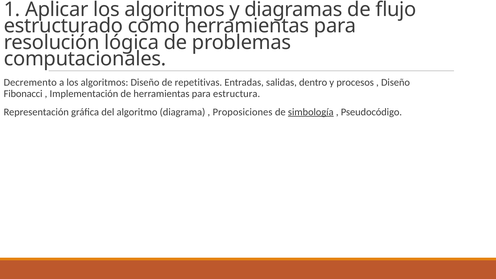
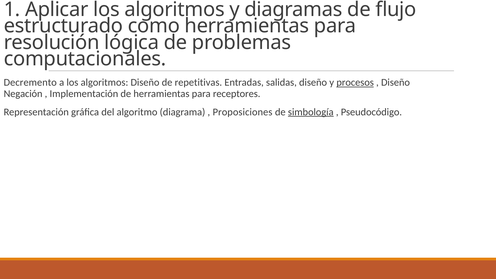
salidas dentro: dentro -> diseño (313, 82)
procesos underline: none -> present (355, 82)
Fibonacci: Fibonacci -> Negación (23, 94)
estructura: estructura -> receptores (237, 94)
